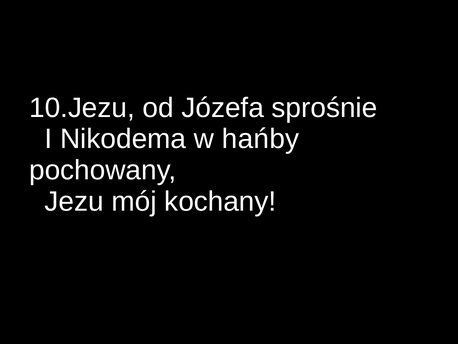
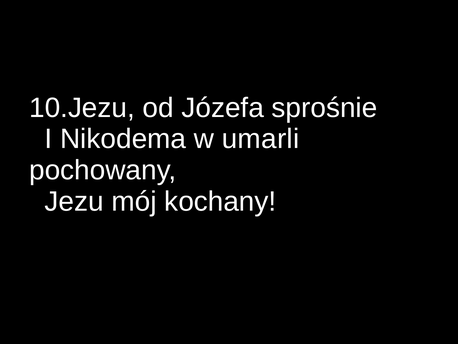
hańby: hańby -> umarli (261, 139)
